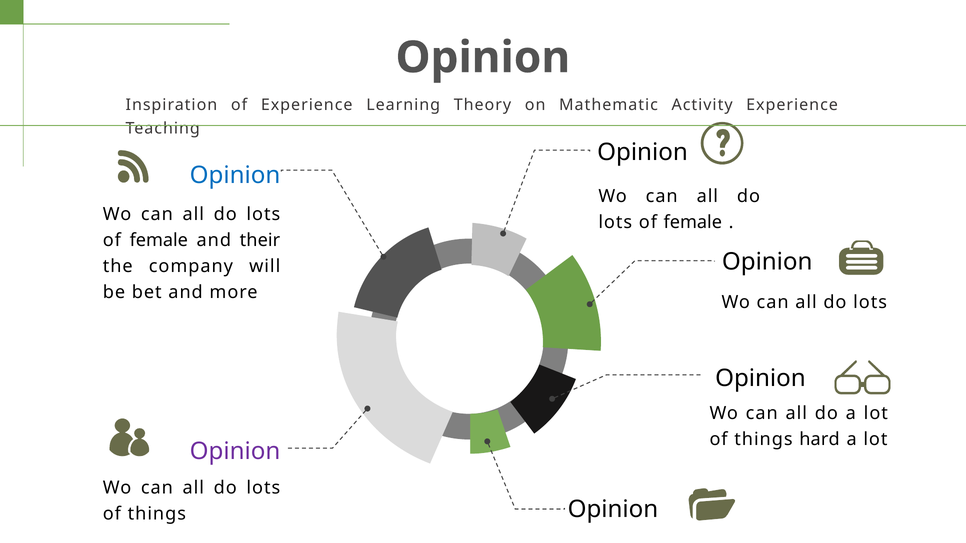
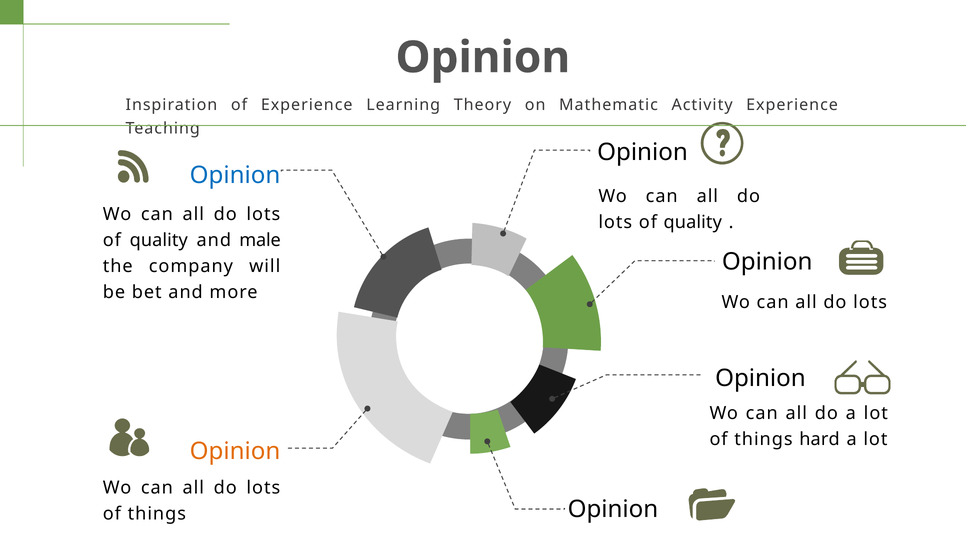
female: female -> quality (693, 223)
female: female -> quality (159, 241)
their: their -> male (260, 241)
Opinion colour: purple -> orange (235, 452)
